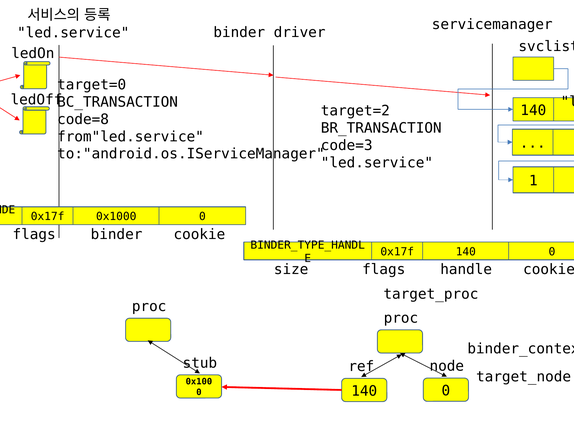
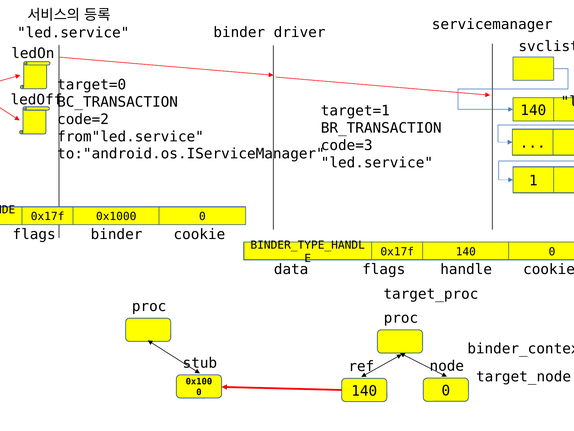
target=2: target=2 -> target=1 (355, 111)
code=8: code=8 -> code=2 (83, 119)
size: size -> data (291, 269)
